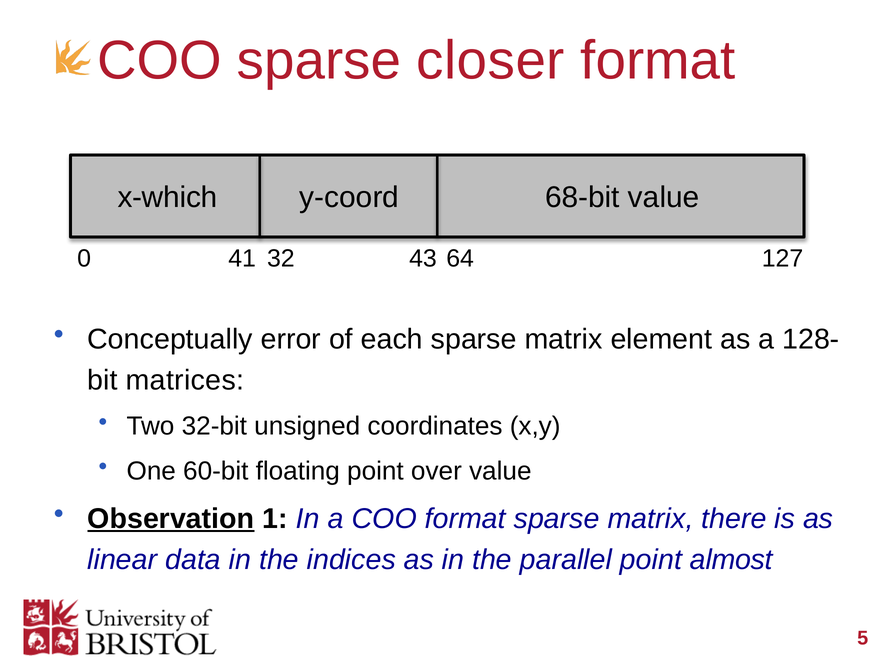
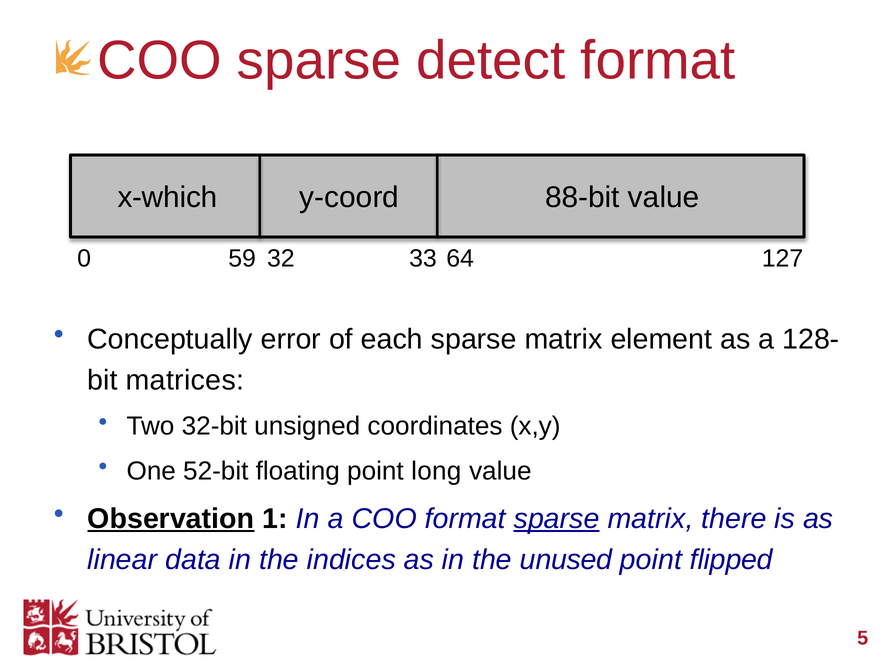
closer: closer -> detect (491, 61)
68-bit: 68-bit -> 88-bit (582, 198)
41: 41 -> 59 (242, 258)
43: 43 -> 33 (423, 258)
60-bit: 60-bit -> 52-bit (216, 471)
over: over -> long (436, 471)
sparse underline: none -> present (557, 519)
parallel: parallel -> unused (566, 560)
almost: almost -> flipped (731, 560)
